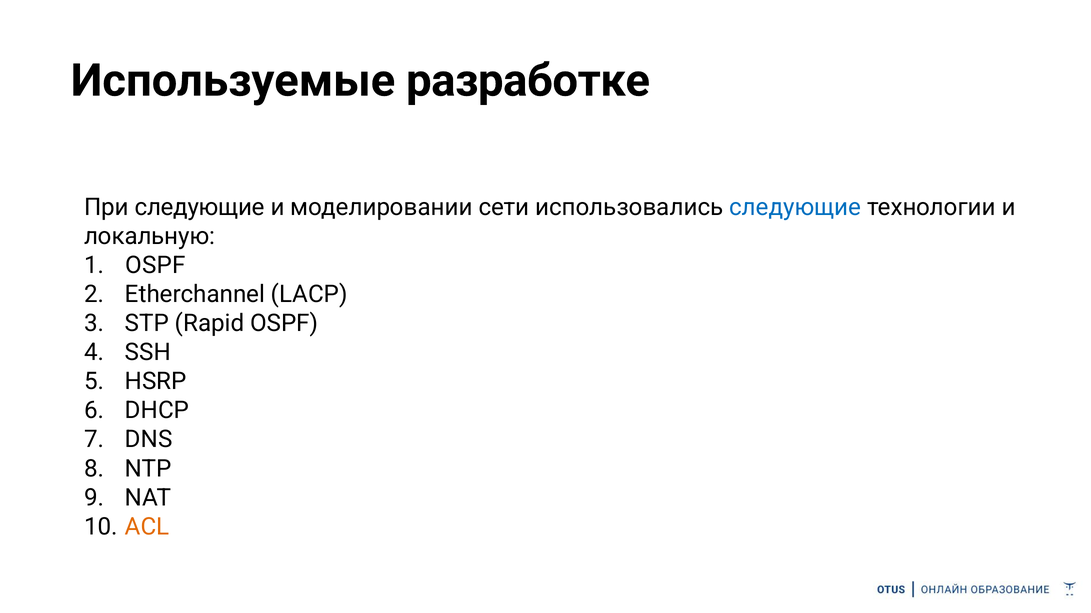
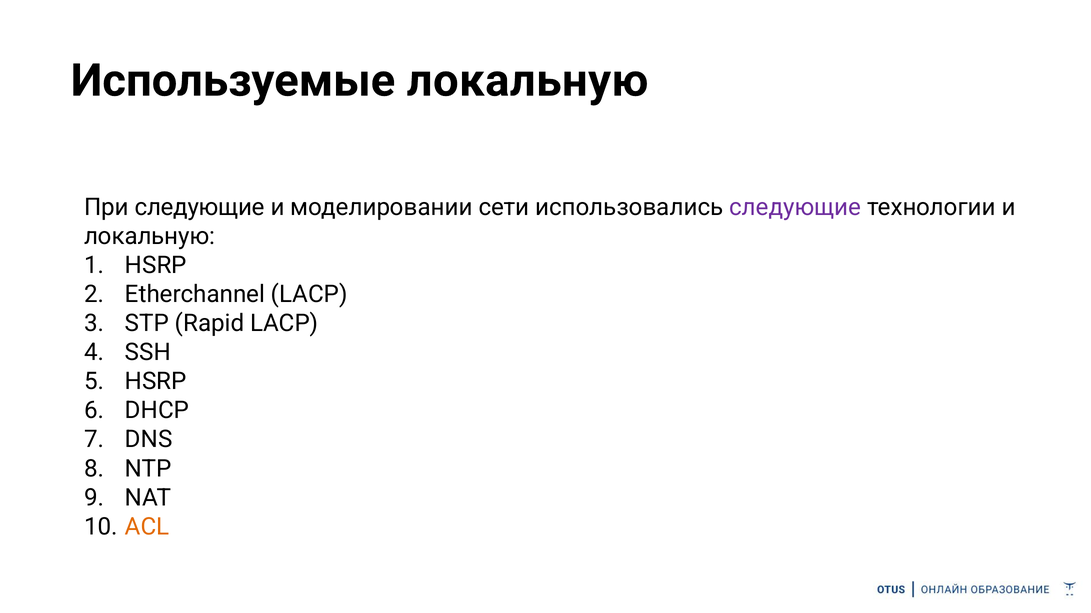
Используемые разработке: разработке -> локальную (528, 81)
следующие colour: blue -> purple (795, 207)
OSPF: OSPF -> HSRP (156, 266)
Rapid OSPF: OSPF -> LACP (284, 324)
